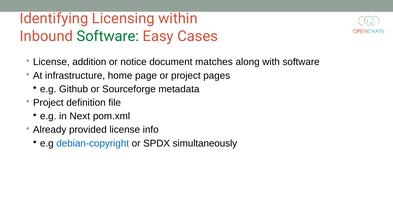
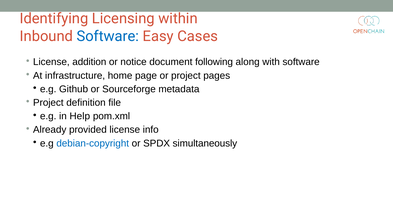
Software colour: green -> blue (108, 36)
matches: matches -> following (214, 62)
Next: Next -> Help (80, 116)
